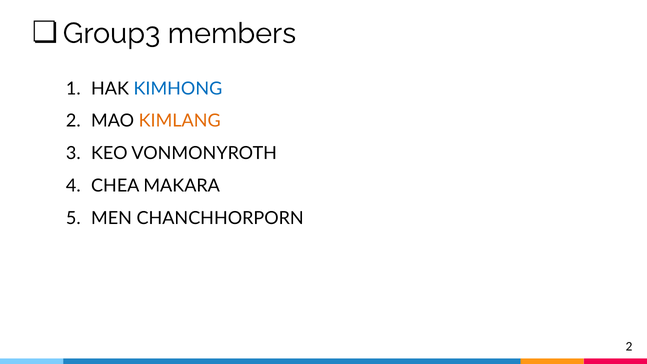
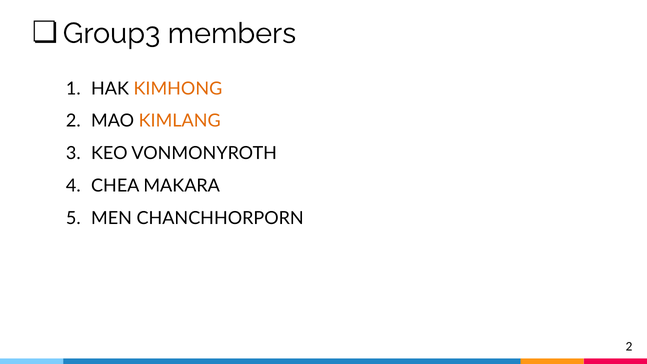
KIMHONG colour: blue -> orange (178, 89)
